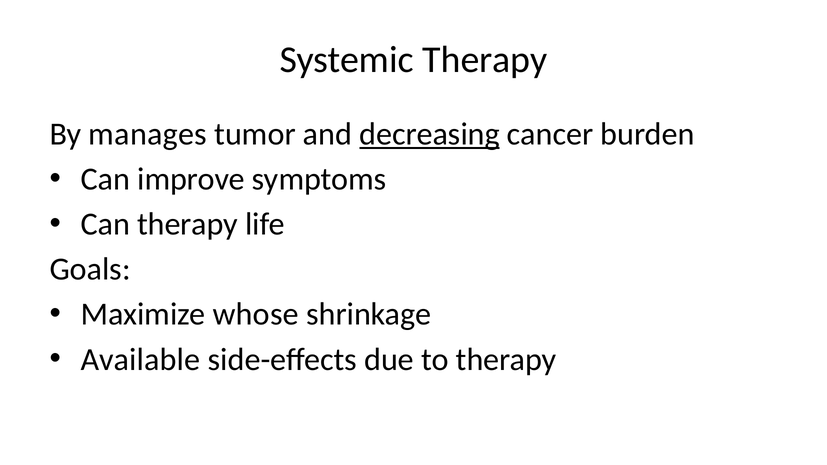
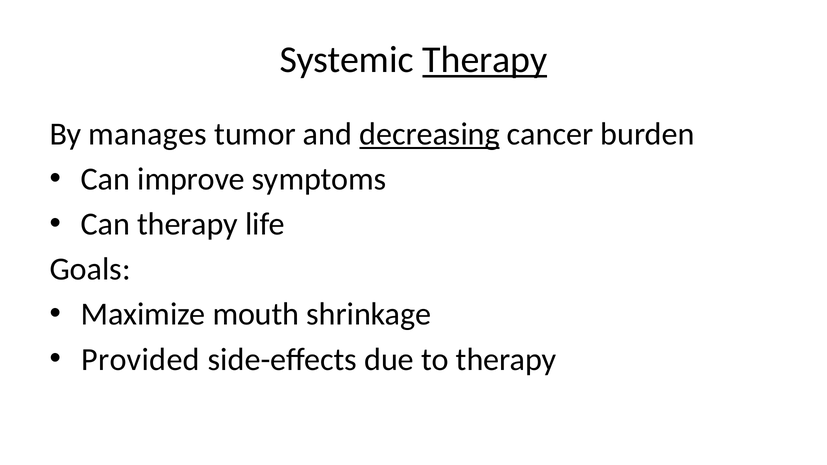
Therapy underline: none -> present (485, 60)
whose: whose -> mouth (256, 314)
Available: Available -> Provided (140, 360)
